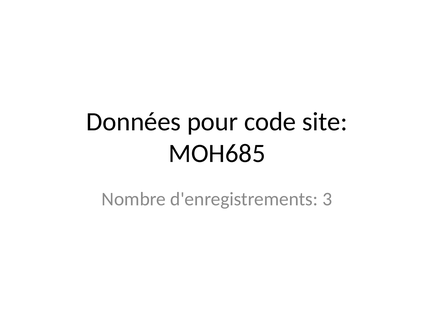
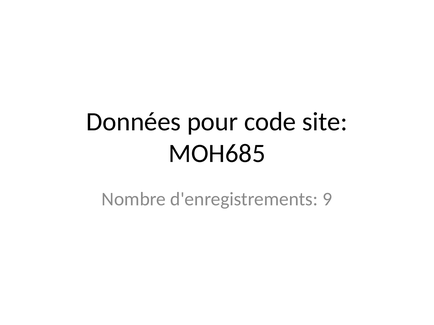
3: 3 -> 9 (327, 200)
